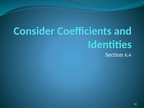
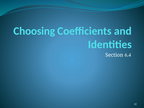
Consider: Consider -> Choosing (34, 31)
